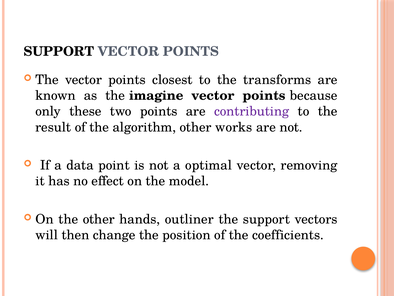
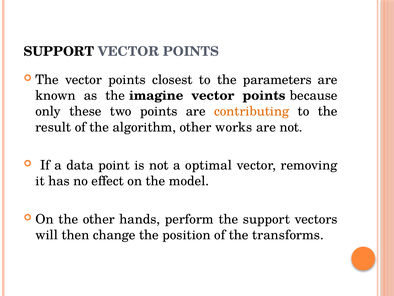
transforms: transforms -> parameters (277, 80)
contributing colour: purple -> orange (252, 111)
outliner: outliner -> perform (189, 219)
coefficients: coefficients -> transforms (288, 235)
